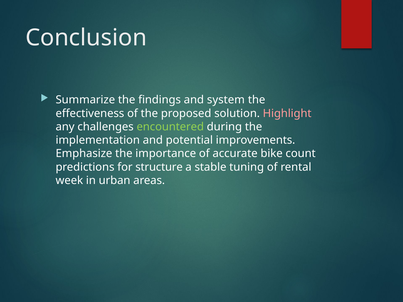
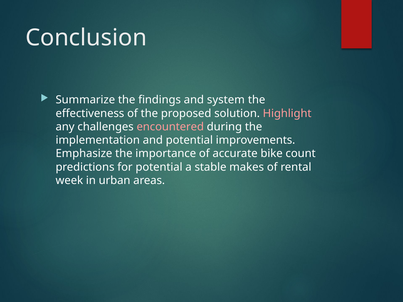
encountered colour: light green -> pink (170, 127)
for structure: structure -> potential (159, 167)
tuning: tuning -> makes (247, 167)
